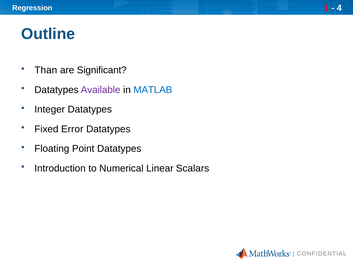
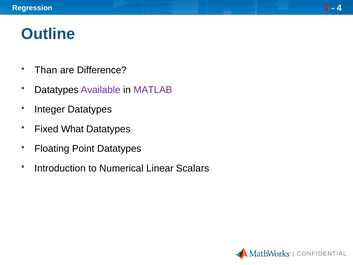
Significant: Significant -> Difference (102, 70)
MATLAB colour: blue -> purple (153, 90)
Error: Error -> What (72, 129)
